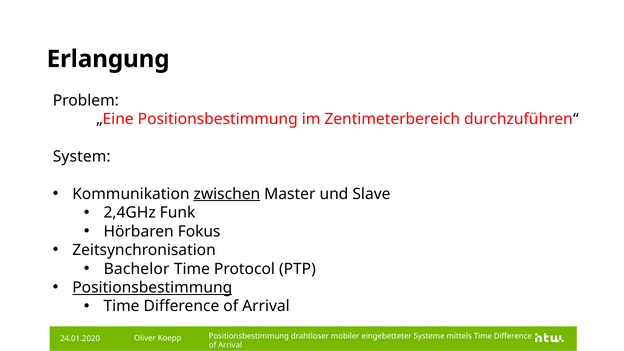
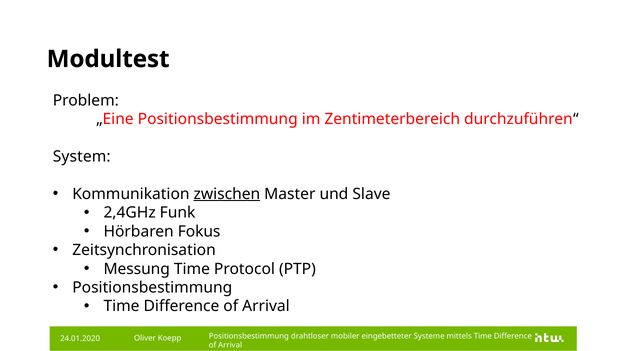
Erlangung: Erlangung -> Modultest (108, 59)
Bachelor: Bachelor -> Messung (137, 269)
Positionsbestimmung underline: present -> none (152, 288)
